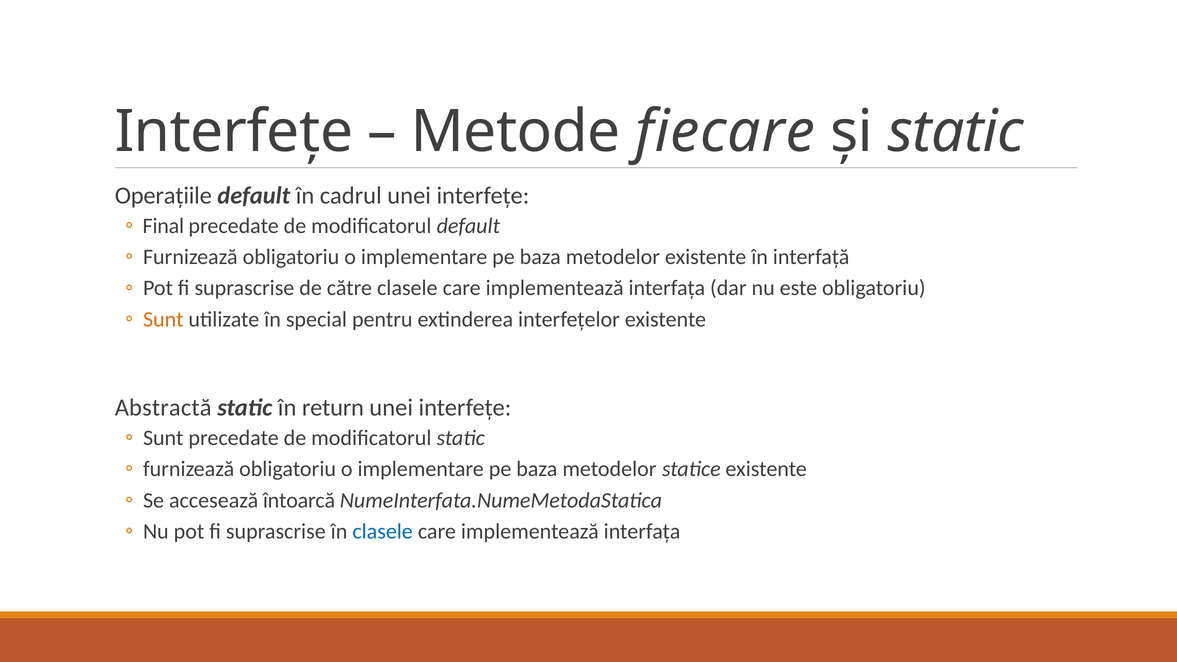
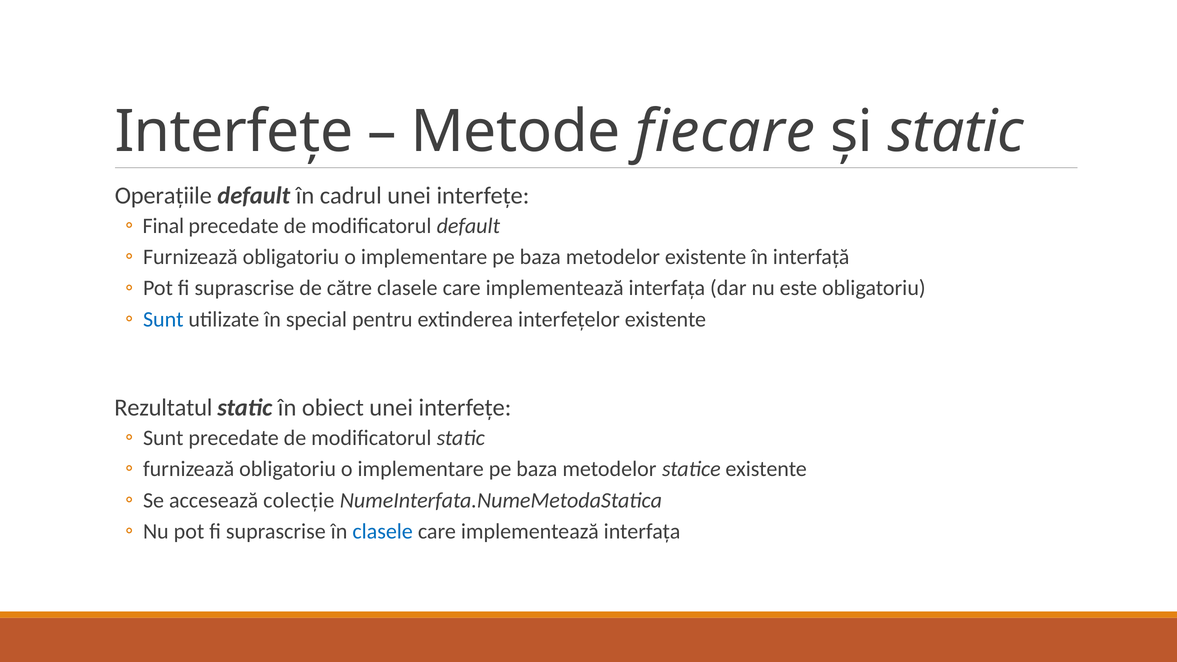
Sunt colour: orange -> blue (163, 319)
Abstractă: Abstractă -> Rezultatul (163, 408)
return: return -> obiect (333, 408)
întoarcă: întoarcă -> colecție (299, 500)
